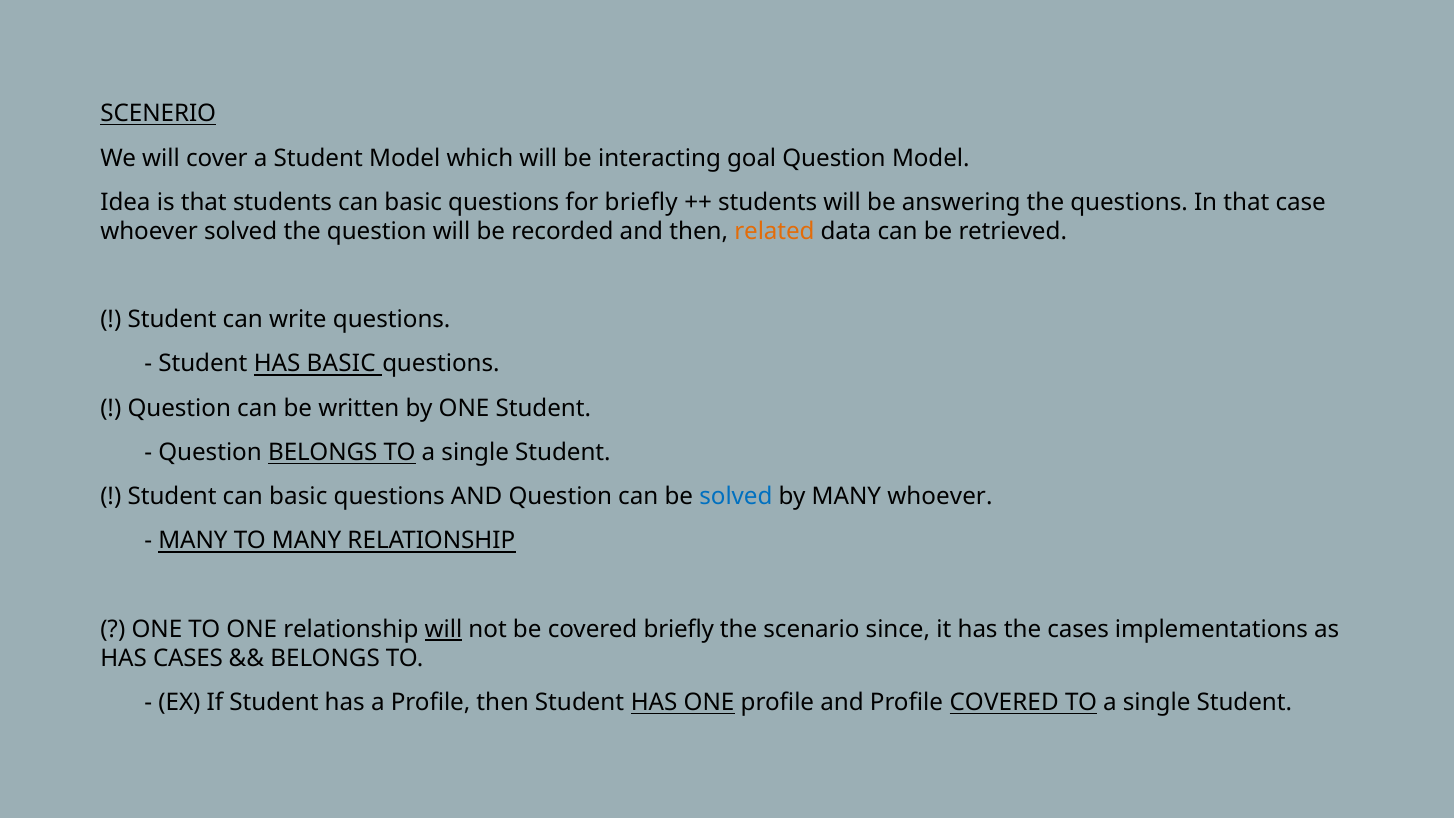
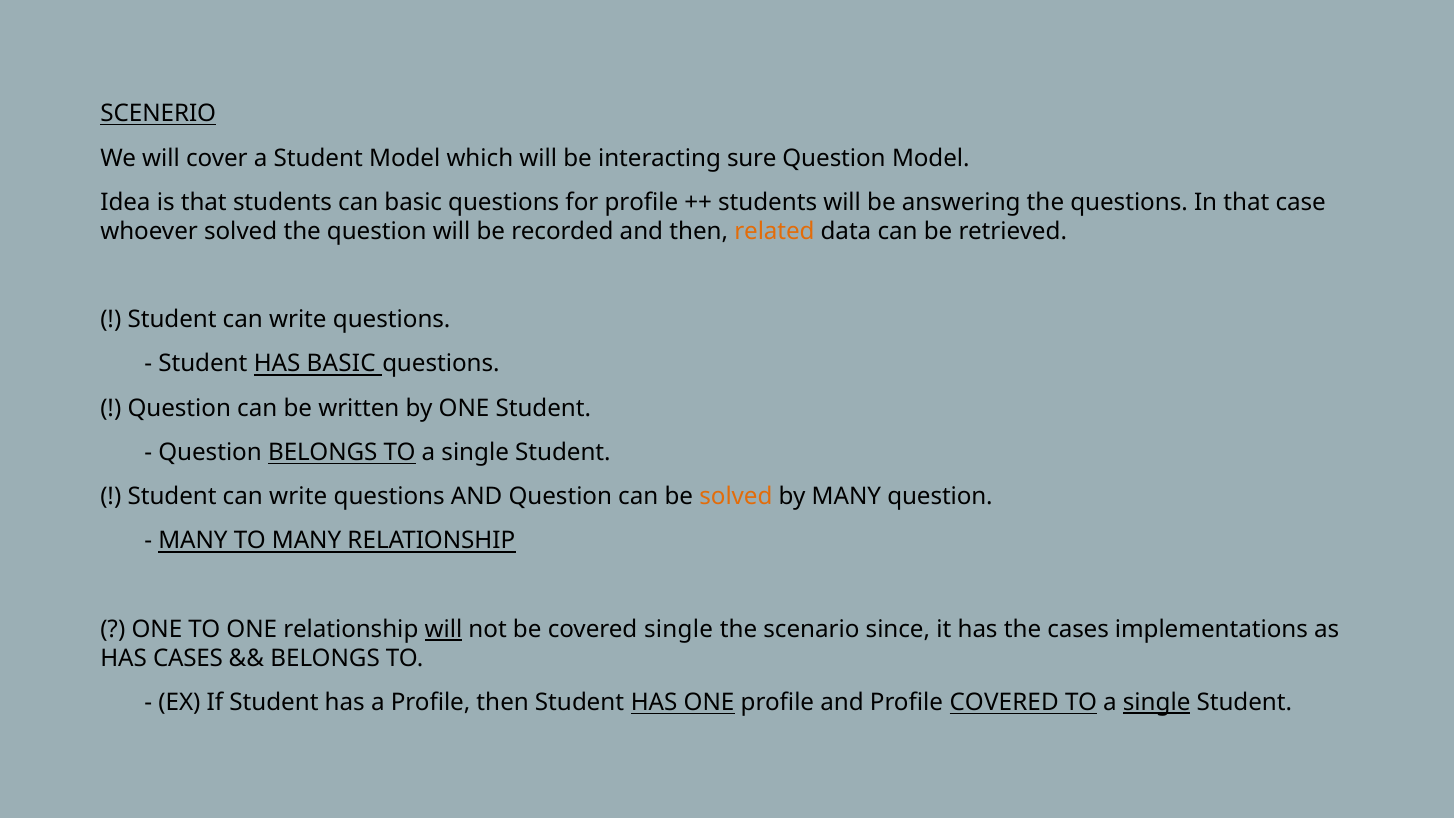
goal: goal -> sure (752, 158)
for briefly: briefly -> profile (641, 202)
basic: basic -> write (298, 497)
solved colour: blue -> orange (736, 497)
MANY whoever: whoever -> question (940, 497)
covered briefly: briefly -> single (679, 629)
single underline: none -> present (1157, 703)
